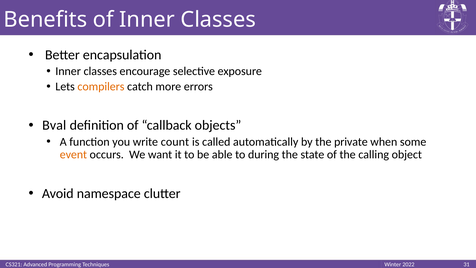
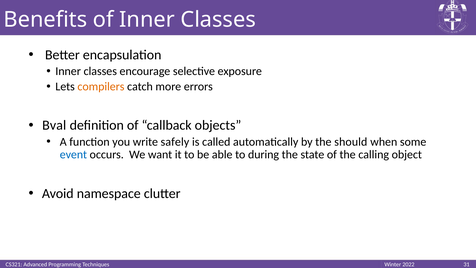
count: count -> safely (175, 142)
private: private -> should (351, 142)
event colour: orange -> blue (73, 155)
